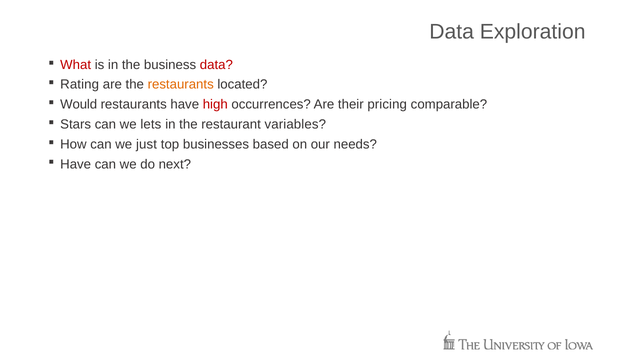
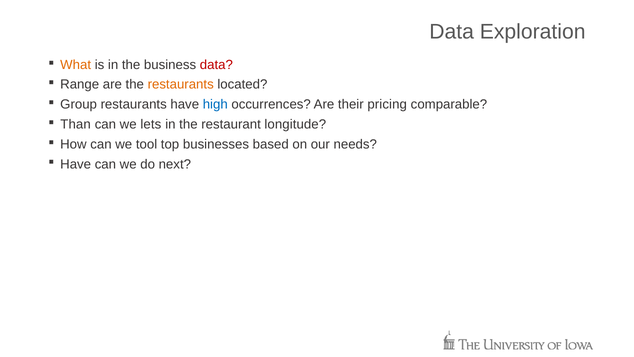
What colour: red -> orange (76, 65)
Rating: Rating -> Range (80, 85)
Would: Would -> Group (79, 104)
high colour: red -> blue (215, 104)
Stars: Stars -> Than (76, 124)
variables: variables -> longitude (295, 124)
just: just -> tool (147, 144)
